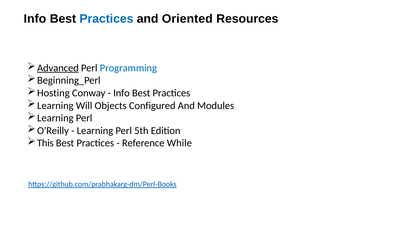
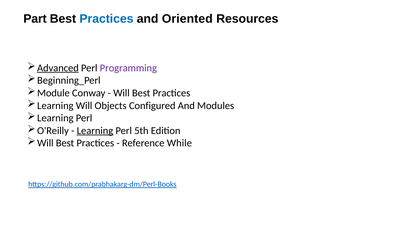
Info: Info -> Part (35, 19)
Programming colour: blue -> purple (128, 68)
Hosting: Hosting -> Module (53, 93)
Info: Info -> Will (121, 93)
Learning underline: none -> present (95, 130)
This: This -> Will (45, 143)
